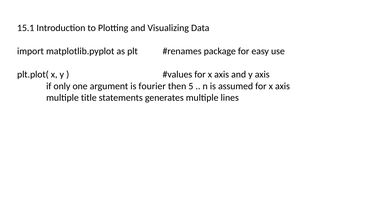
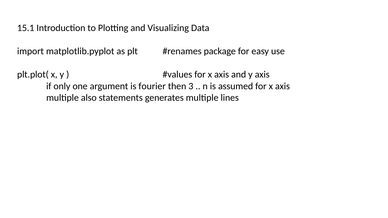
5: 5 -> 3 (191, 86)
title: title -> also (89, 98)
